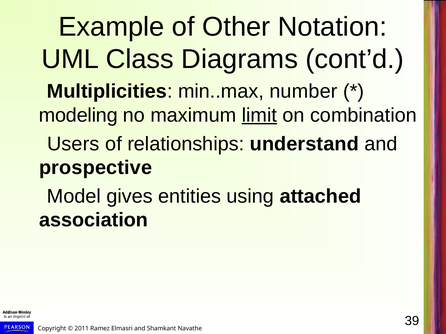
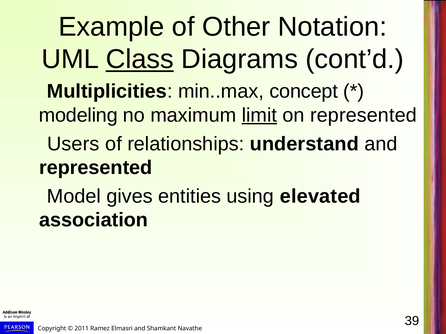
Class underline: none -> present (140, 59)
number: number -> concept (304, 92)
on combination: combination -> represented (363, 115)
prospective: prospective -> represented (96, 168)
attached: attached -> elevated (320, 197)
